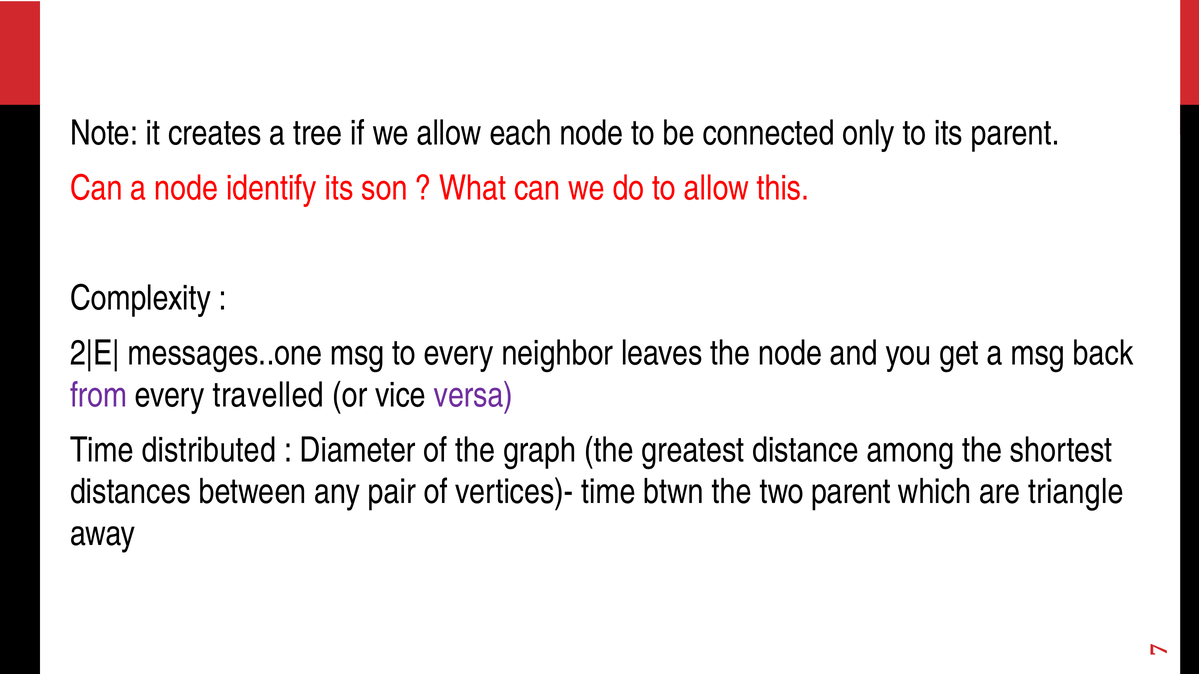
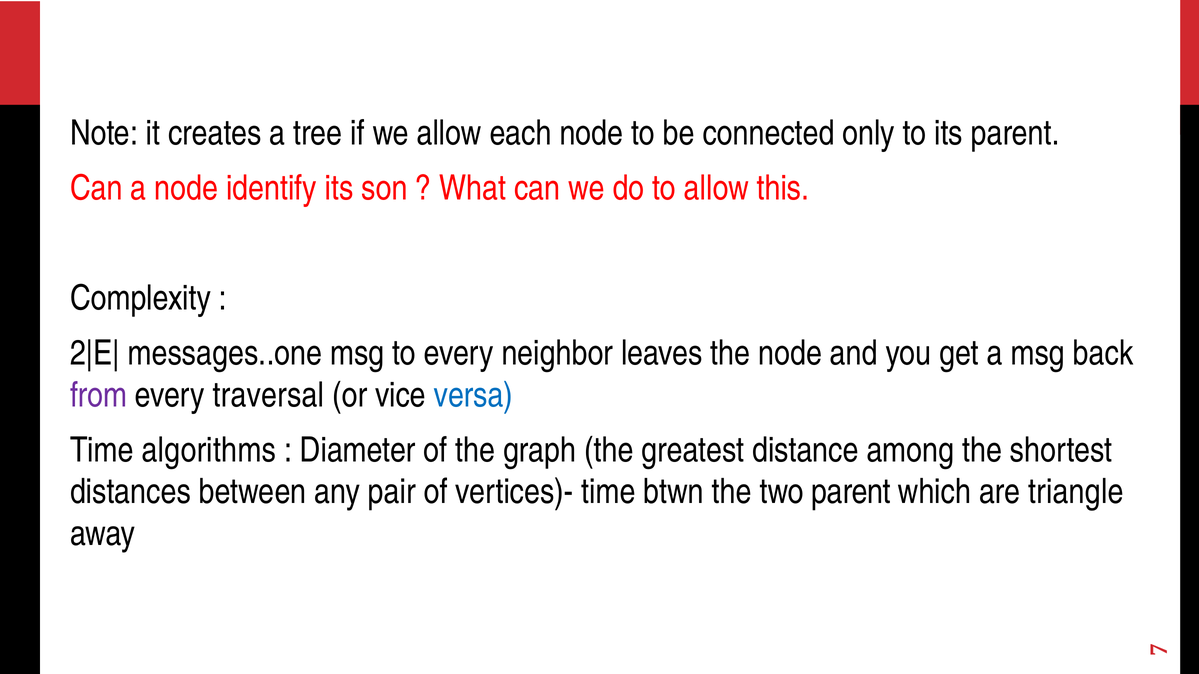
travelled: travelled -> traversal (268, 395)
versa colour: purple -> blue (473, 395)
distributed: distributed -> algorithms (209, 450)
